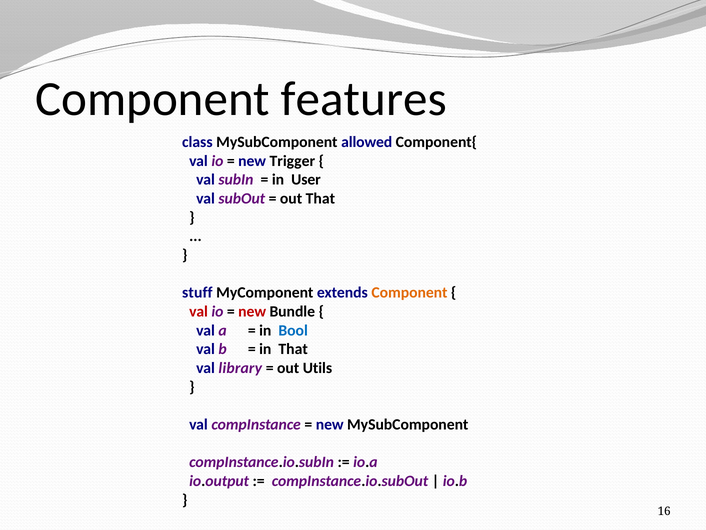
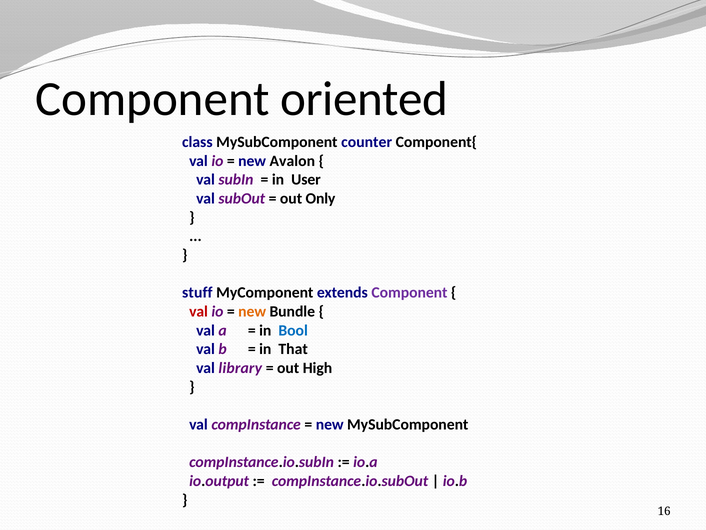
features: features -> oriented (364, 99)
allowed: allowed -> counter (367, 142)
Trigger: Trigger -> Avalon (292, 161)
out That: That -> Only (320, 198)
Component colour: orange -> purple (409, 292)
new colour: red -> orange (252, 311)
Utils: Utils -> High (317, 368)
